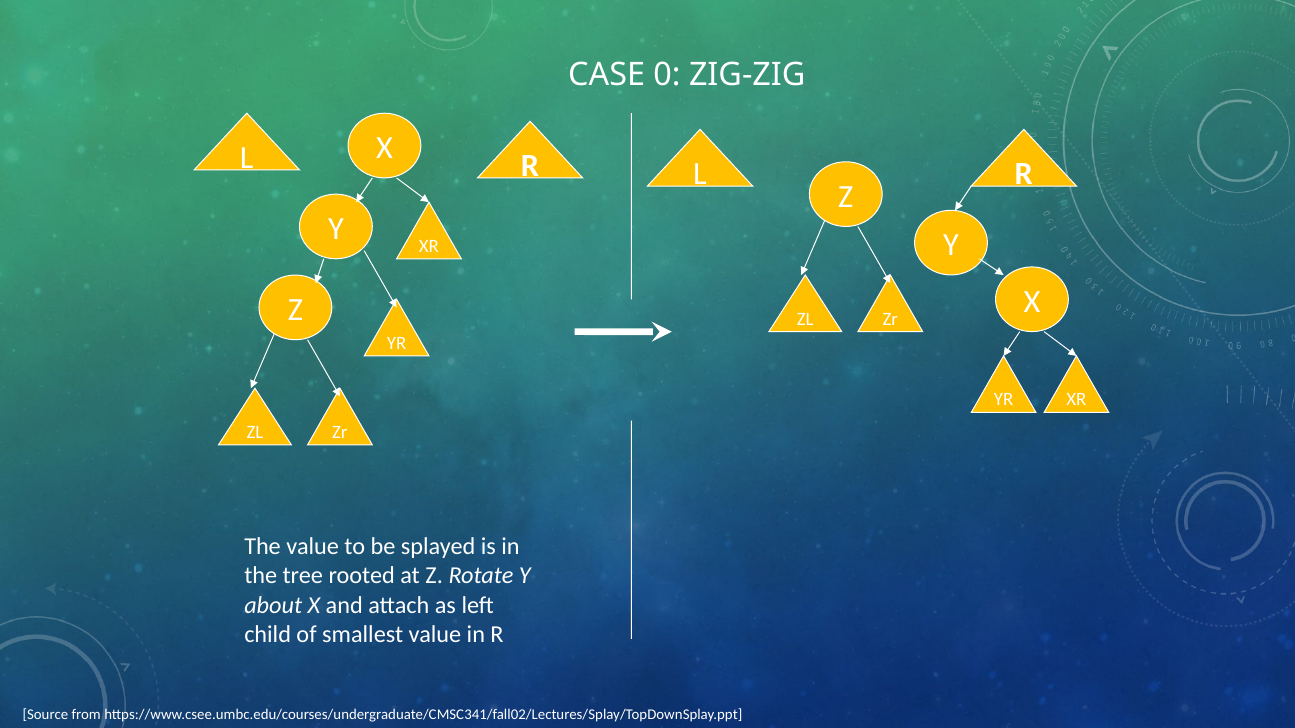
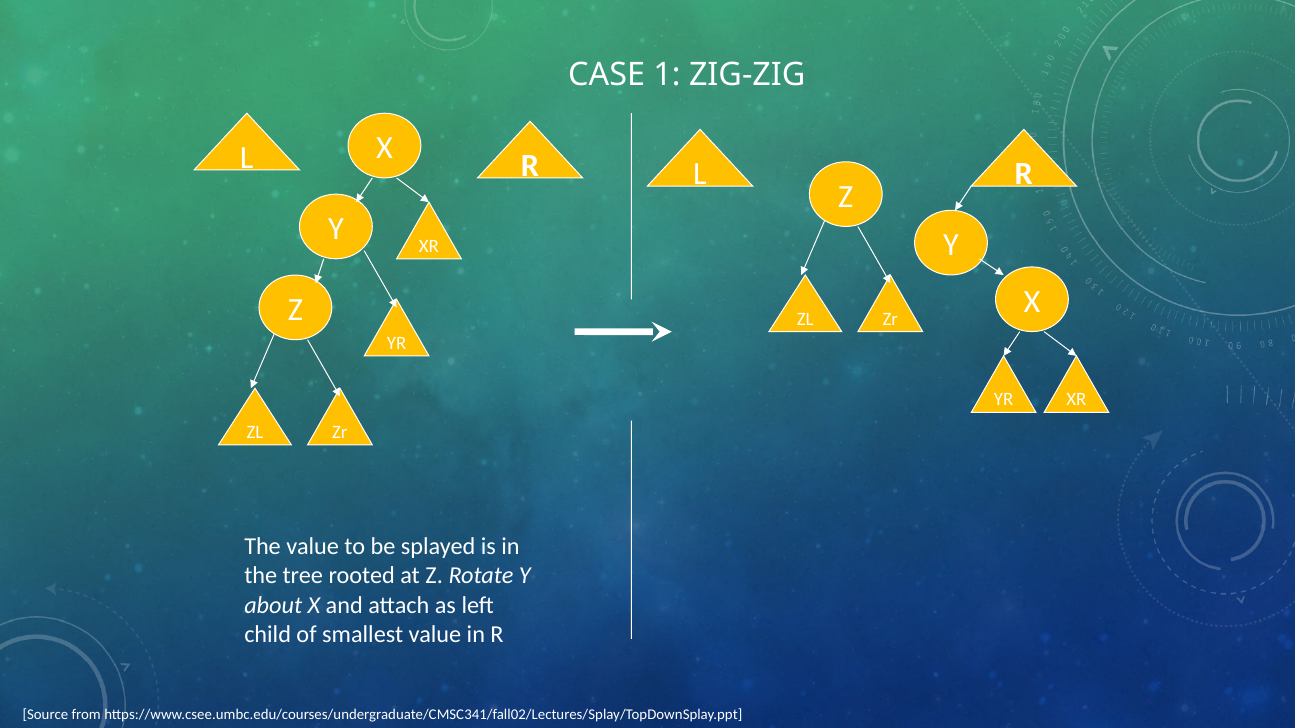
0: 0 -> 1 (667, 75)
